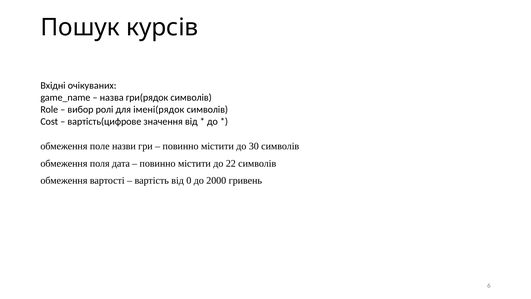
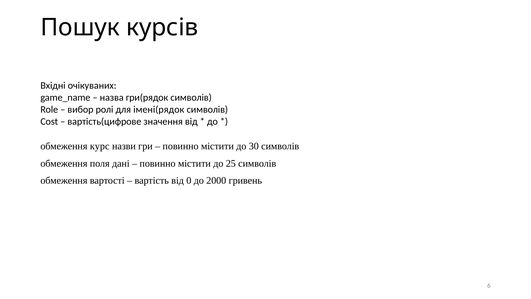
поле: поле -> курс (100, 146)
дата: дата -> дані (121, 163)
22: 22 -> 25 (231, 163)
